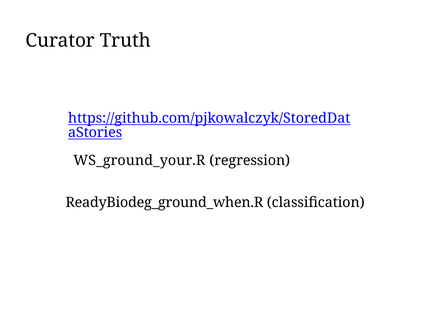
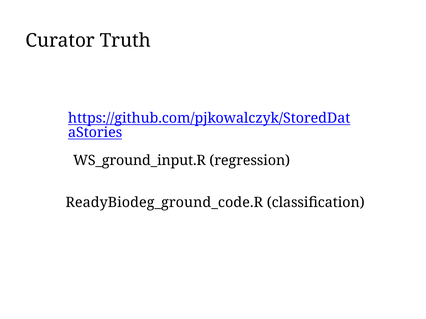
WS_ground_your.R: WS_ground_your.R -> WS_ground_input.R (139, 161)
ReadyBiodeg_ground_when.R: ReadyBiodeg_ground_when.R -> ReadyBiodeg_ground_code.R (164, 203)
